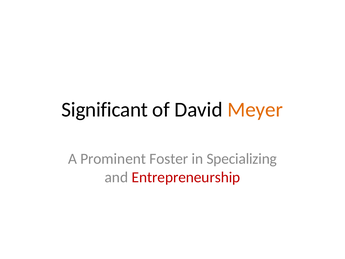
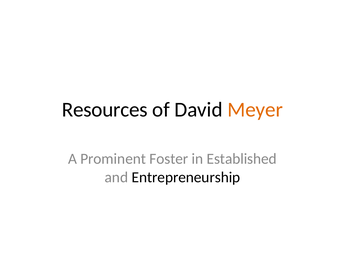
Significant: Significant -> Resources (105, 110)
Specializing: Specializing -> Established (242, 159)
Entrepreneurship colour: red -> black (186, 177)
